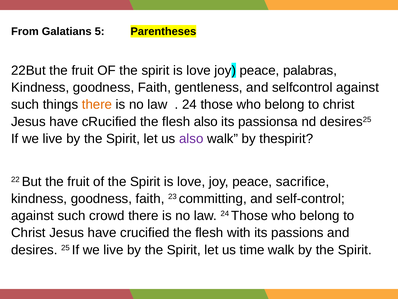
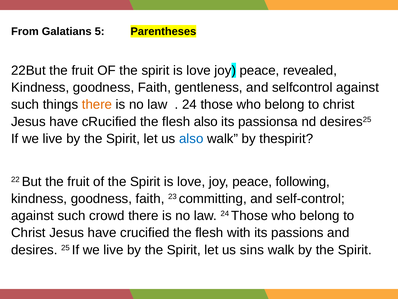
palabras: palabras -> revealed (310, 70)
also colour: purple -> blue (191, 138)
sacrifice: sacrifice -> following (303, 181)
time: time -> sins (252, 249)
